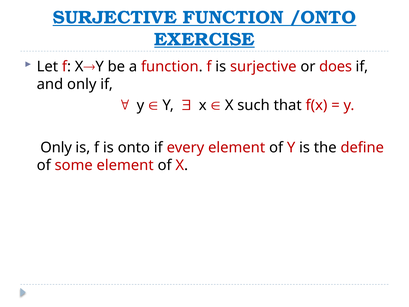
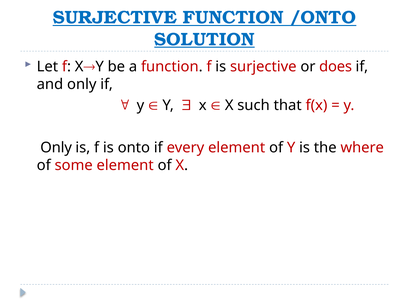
EXERCISE: EXERCISE -> SOLUTION (204, 39)
define: define -> where (362, 148)
